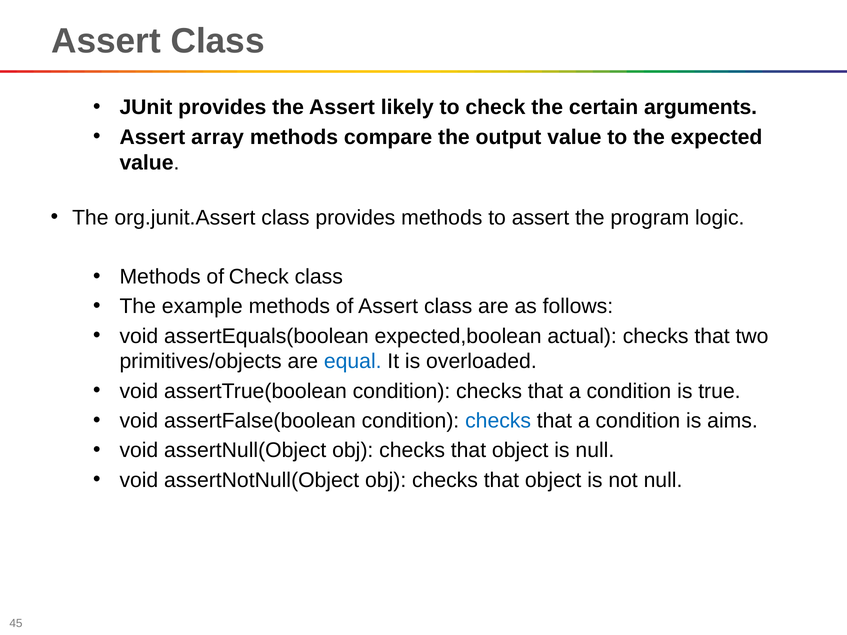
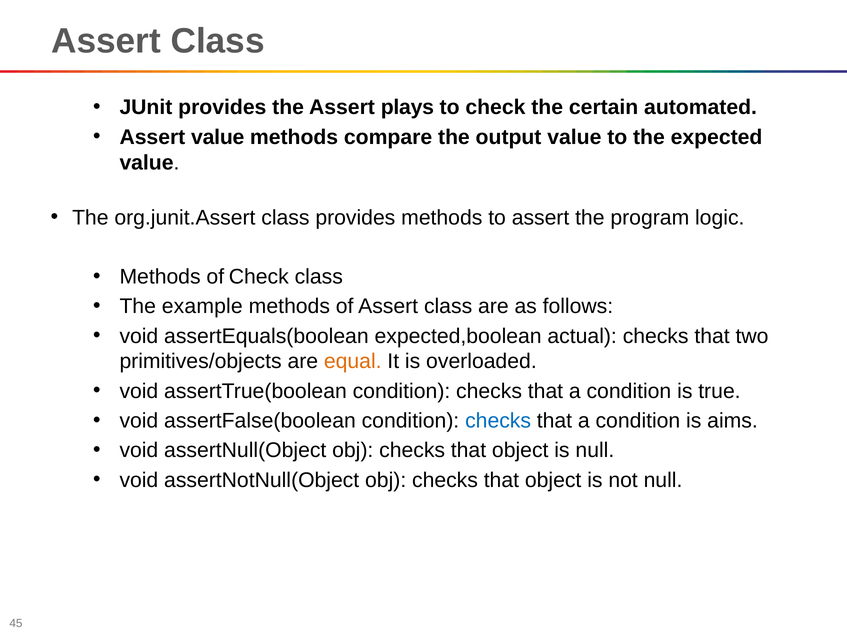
likely: likely -> plays (407, 108)
arguments: arguments -> automated (701, 108)
Assert array: array -> value (218, 137)
equal colour: blue -> orange (353, 362)
